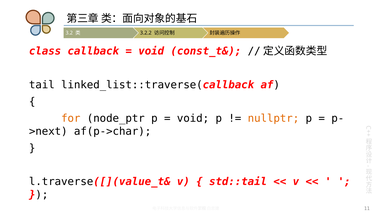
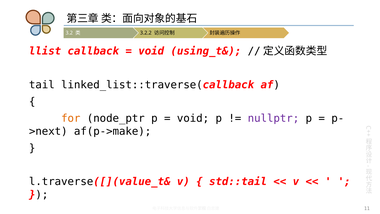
class: class -> llist (45, 51)
const_t&: const_t& -> using_t& (206, 51)
nullptr colour: orange -> purple (273, 118)
af(p->char: af(p->char -> af(p->make (113, 131)
